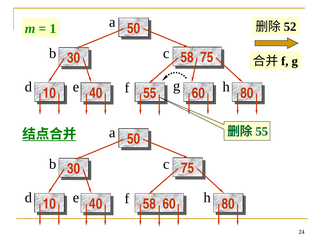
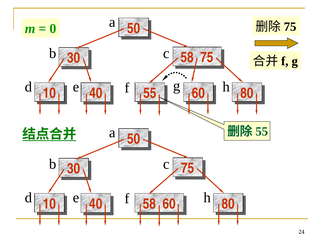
1: 1 -> 0 (53, 29)
52: 52 -> 75 (290, 27)
